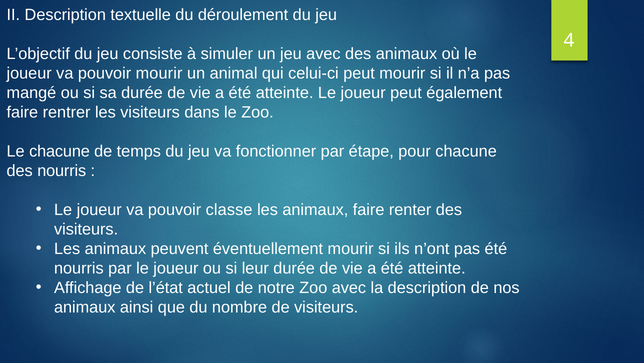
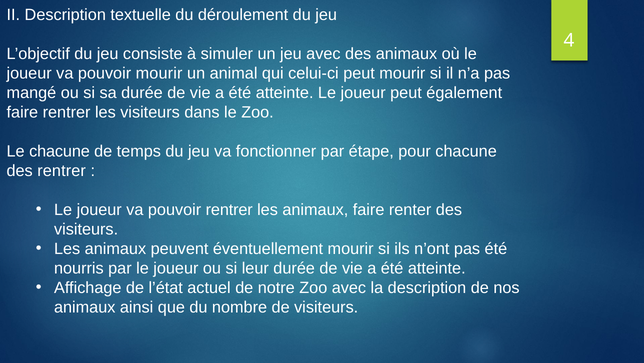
des nourris: nourris -> rentrer (62, 170)
pouvoir classe: classe -> rentrer (229, 209)
